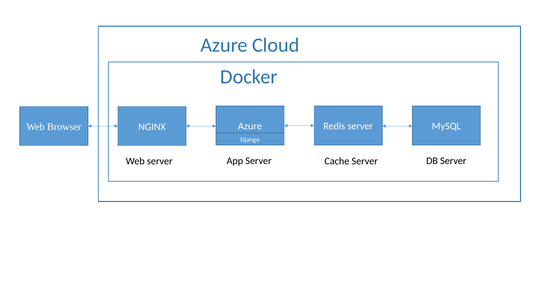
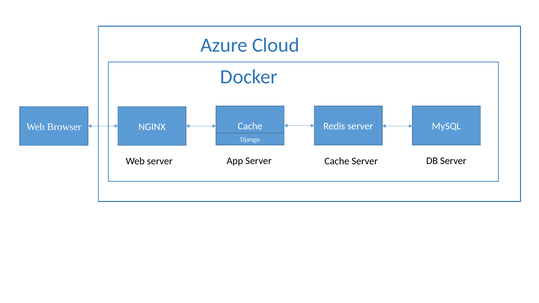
Azure: Azure -> Cache (250, 126)
